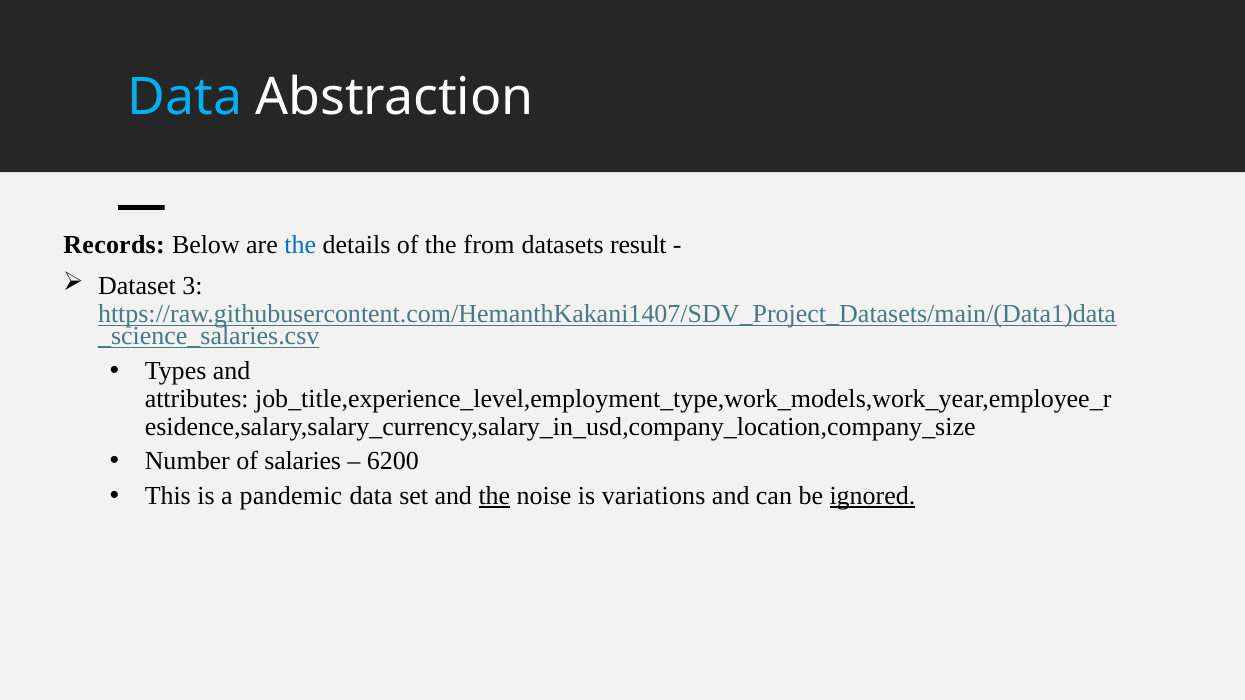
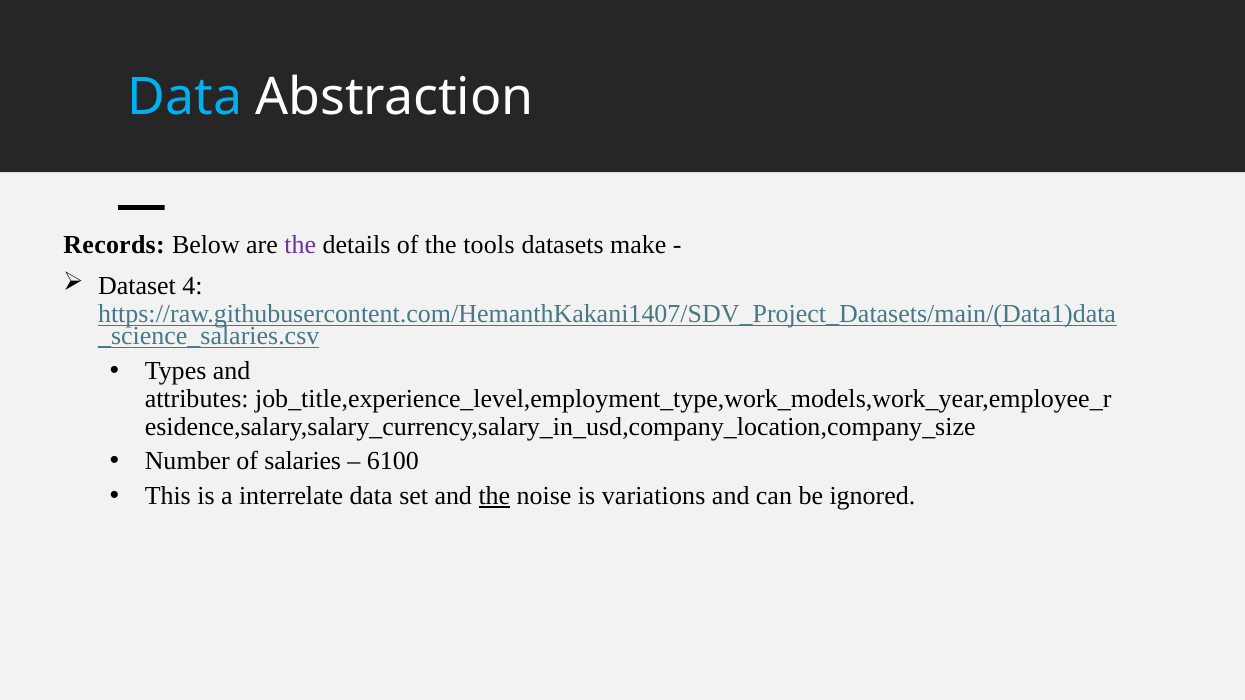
the colour: blue -> purple (300, 245)
from: from -> tools (489, 245)
result: result -> make (638, 245)
3: 3 -> 4 (192, 286)
6200: 6200 -> 6100 (393, 461)
pandemic: pandemic -> interrelate (291, 496)
ignored underline: present -> none (872, 496)
